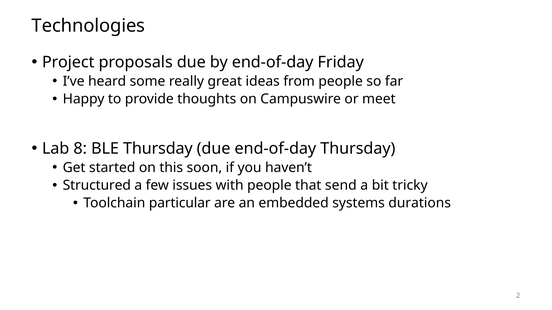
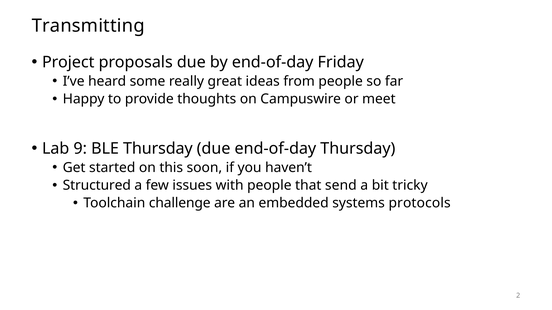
Technologies: Technologies -> Transmitting (88, 26)
8: 8 -> 9 (80, 149)
particular: particular -> challenge (180, 203)
durations: durations -> protocols (420, 203)
